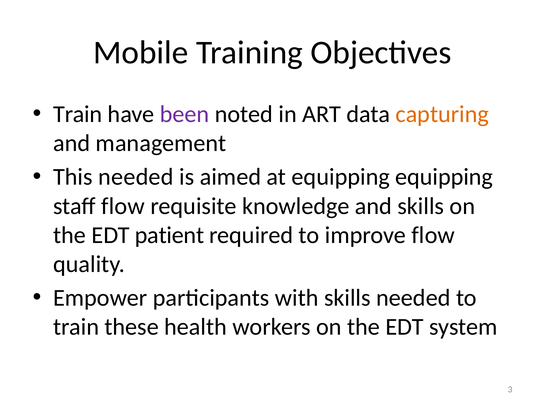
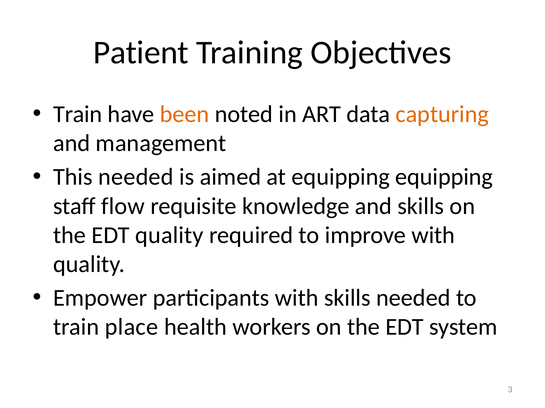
Mobile: Mobile -> Patient (141, 53)
been colour: purple -> orange (185, 114)
EDT patient: patient -> quality (169, 235)
improve flow: flow -> with (433, 235)
these: these -> place (132, 328)
